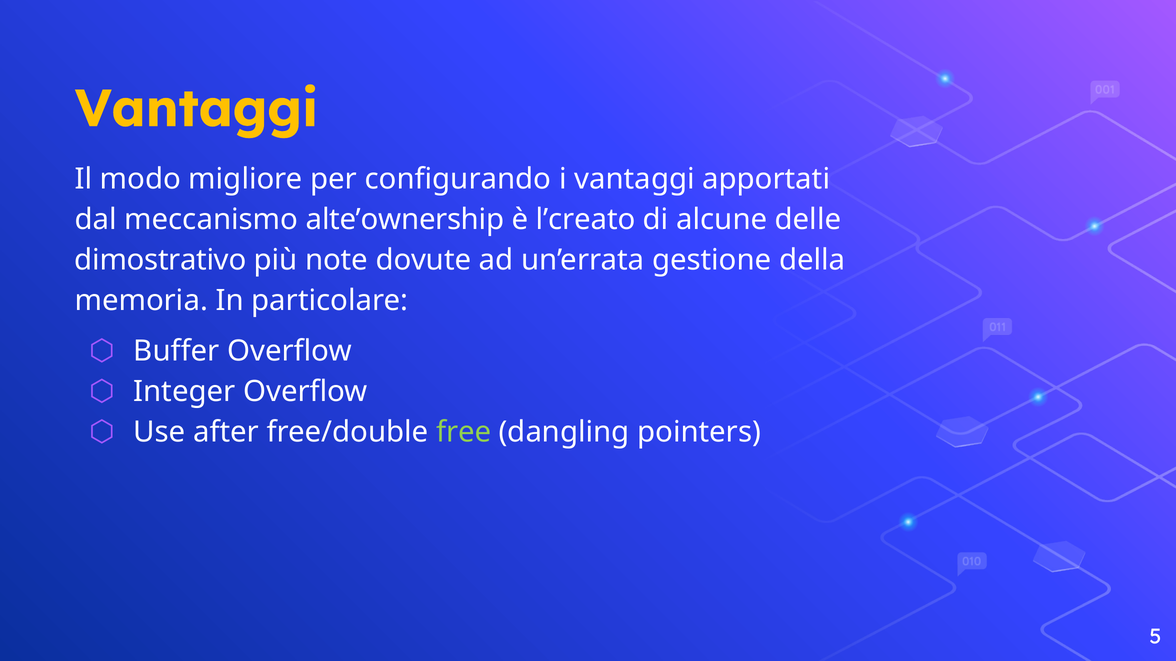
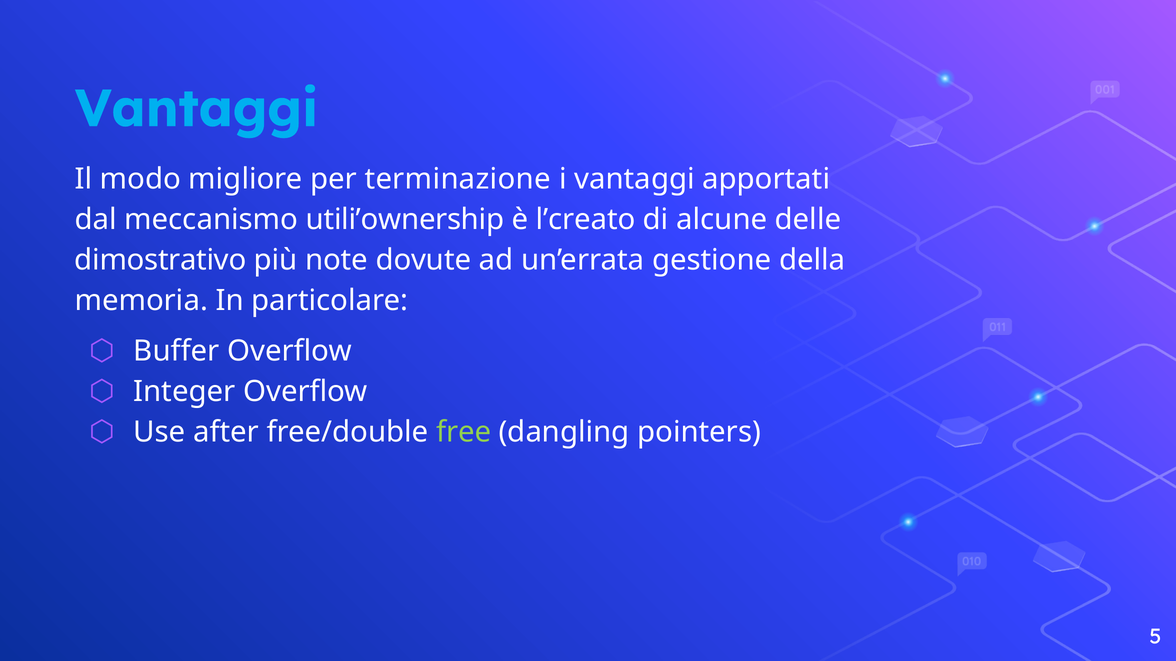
Vantaggi colour: yellow -> light blue (197, 109)
configurando: configurando -> terminazione (458, 179)
alte’ownership: alte’ownership -> utili’ownership (405, 220)
